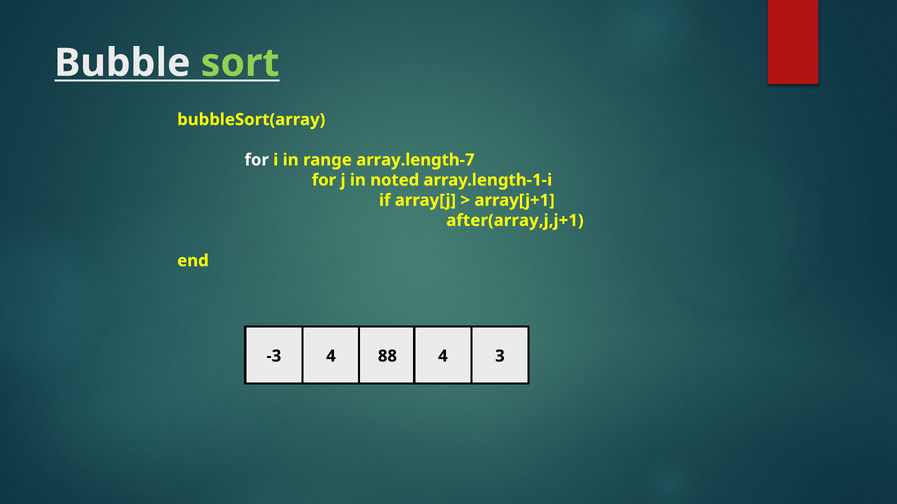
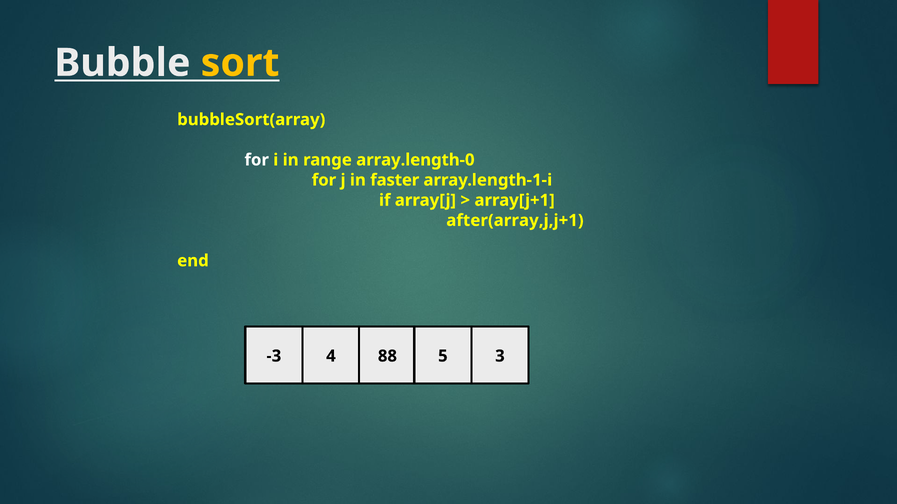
sort colour: light green -> yellow (240, 63)
array.length-7: array.length-7 -> array.length-0 (415, 160)
noted: noted -> faster (395, 180)
88 4: 4 -> 5 (443, 356)
